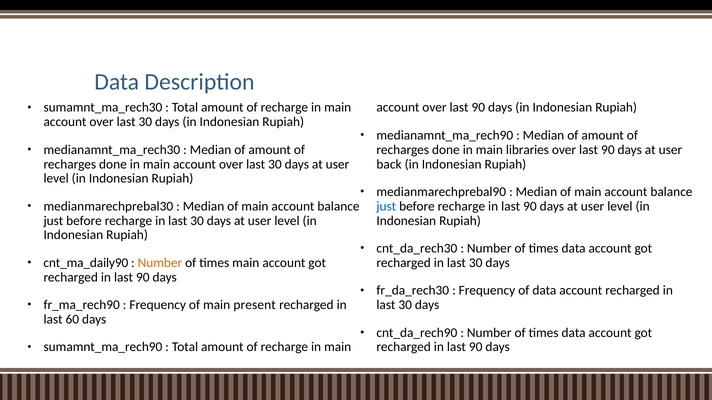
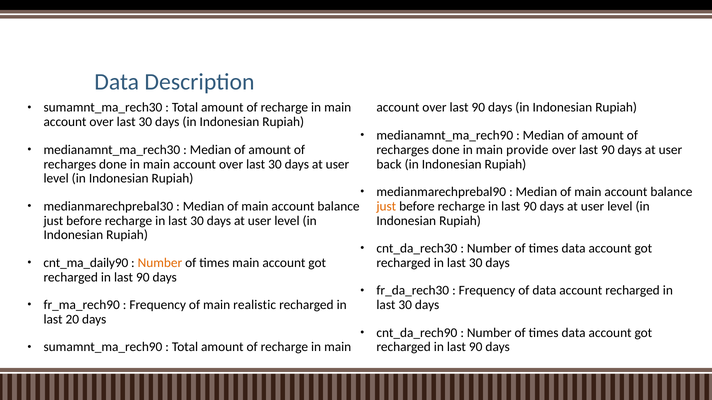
libraries: libraries -> provide (527, 150)
just colour: blue -> orange (386, 207)
present: present -> realistic (255, 305)
60: 60 -> 20 (72, 320)
